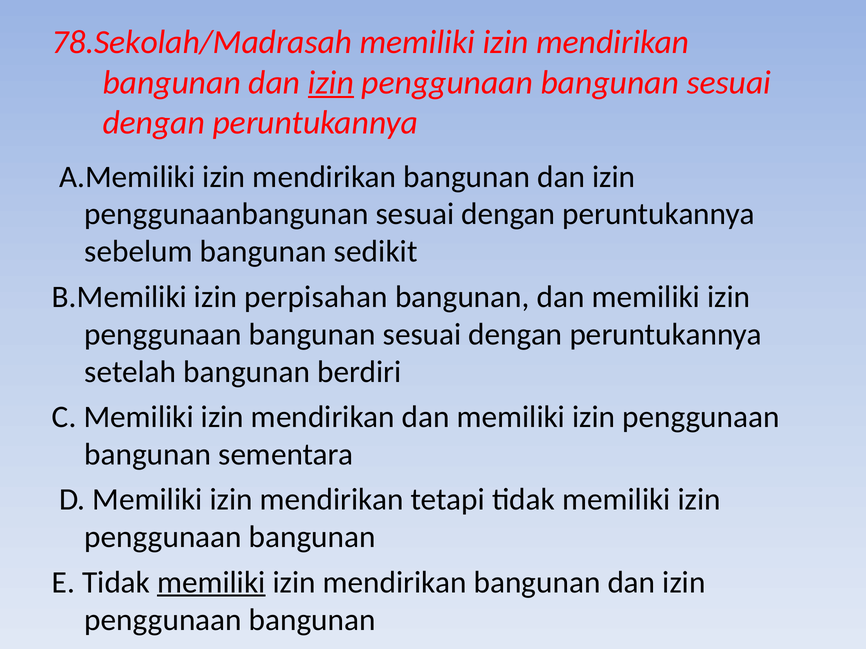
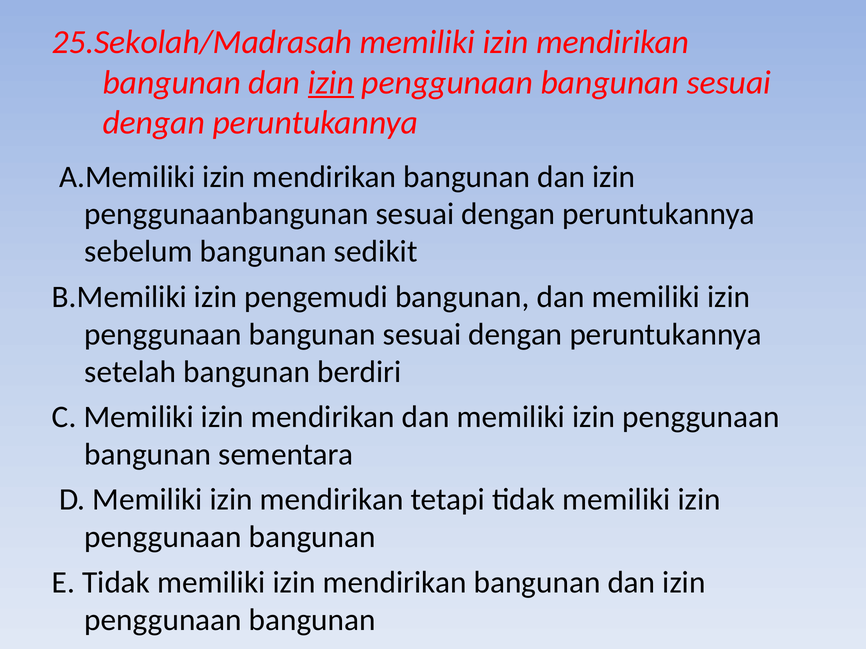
78.Sekolah/Madrasah: 78.Sekolah/Madrasah -> 25.Sekolah/Madrasah (202, 42)
perpisahan: perpisahan -> pengemudi (316, 297)
memiliki underline: present -> none (211, 583)
